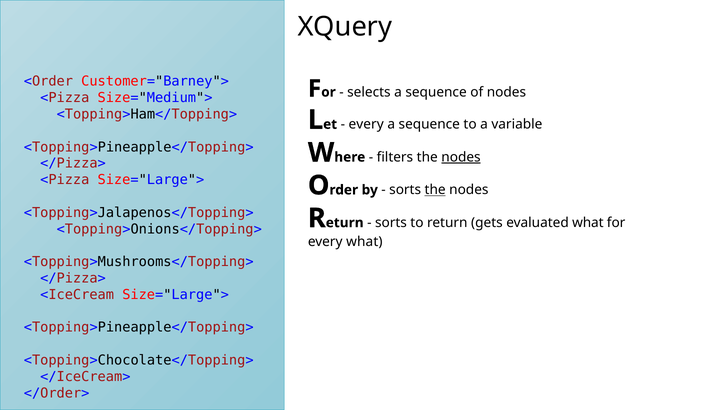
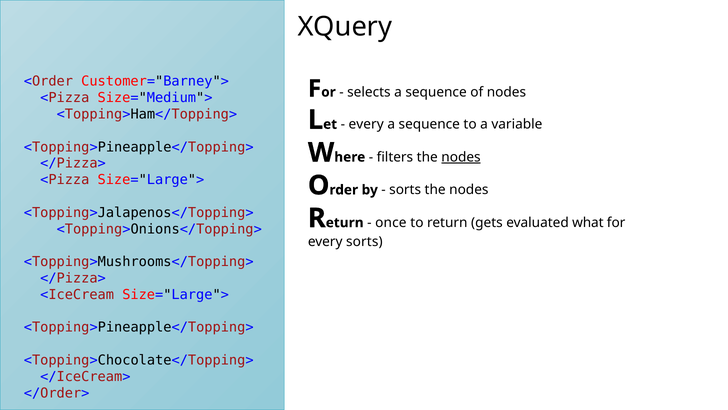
the underline: present -> none (435, 190)
sorts: sorts -> once (391, 222)
every what: what -> sorts (364, 242)
